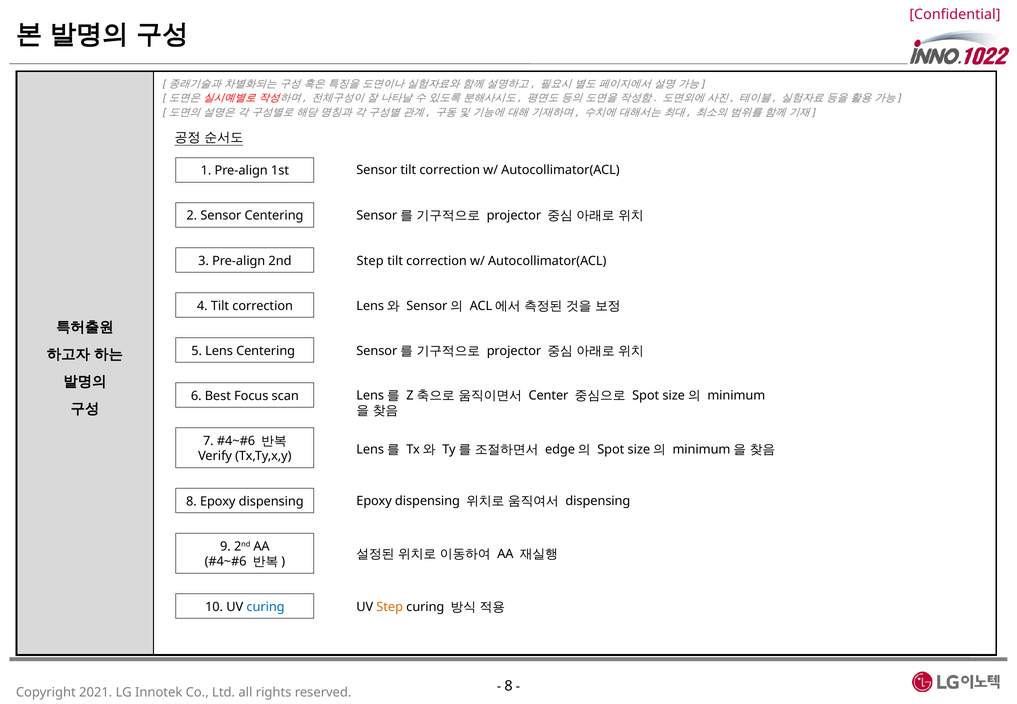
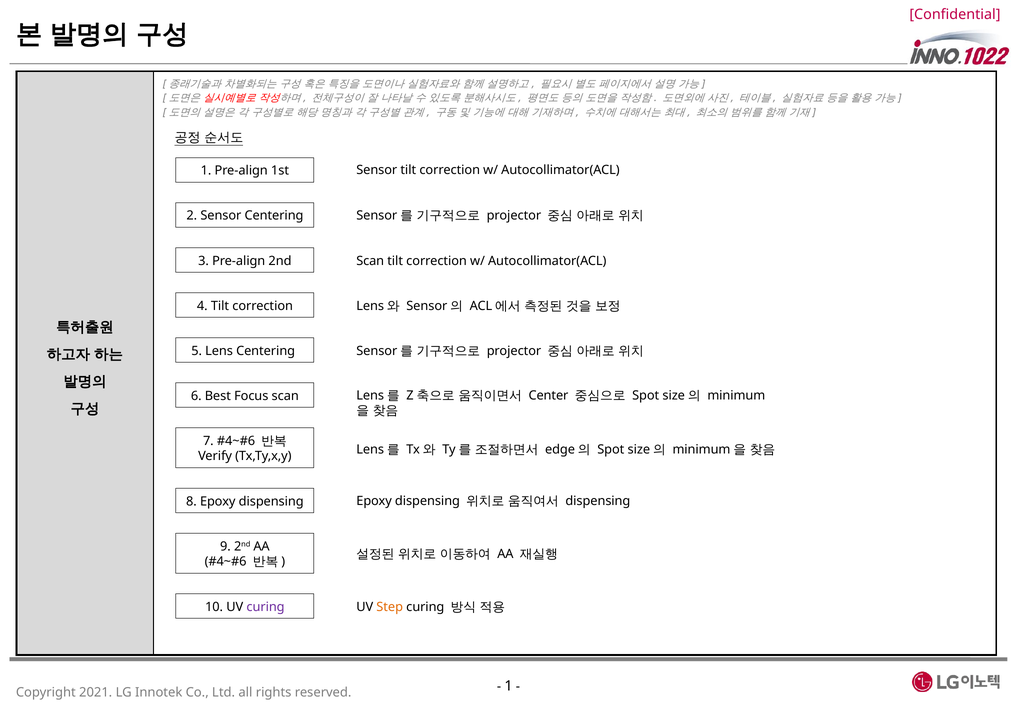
Step: Step -> Scan (370, 261)
curing colour: blue -> purple (266, 607)
8: 8 -> 1 (509, 686)
